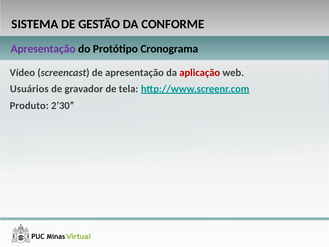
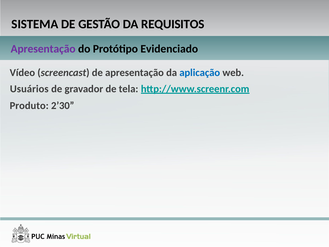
CONFORME: CONFORME -> REQUISITOS (173, 24)
Cronograma: Cronograma -> Evidenciado (169, 49)
aplicação colour: red -> blue (200, 73)
